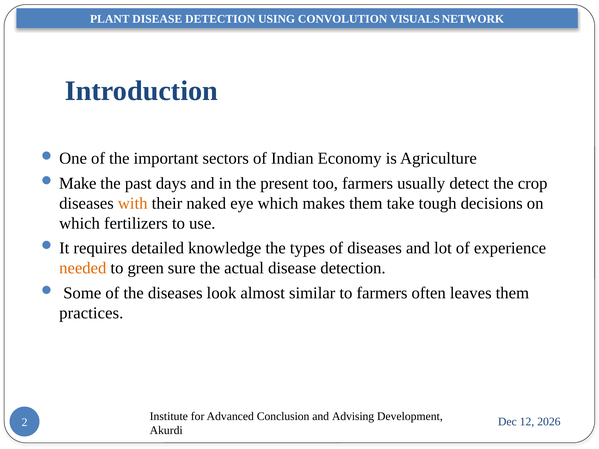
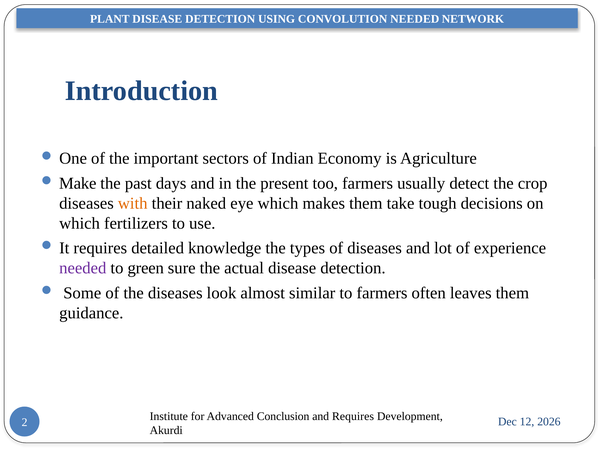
CONVOLUTION VISUALS: VISUALS -> NEEDED (415, 19)
needed colour: orange -> purple (83, 268)
practices: practices -> guidance (91, 313)
and Advising: Advising -> Requires (353, 417)
